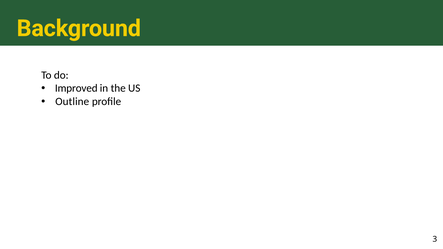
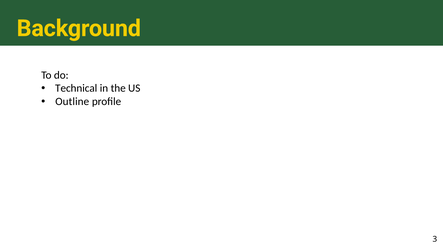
Improved: Improved -> Technical (76, 88)
